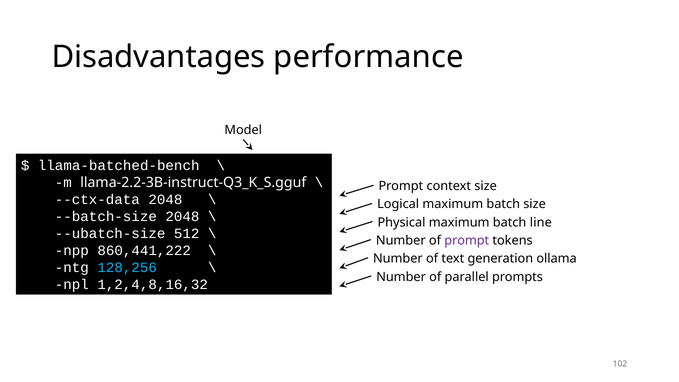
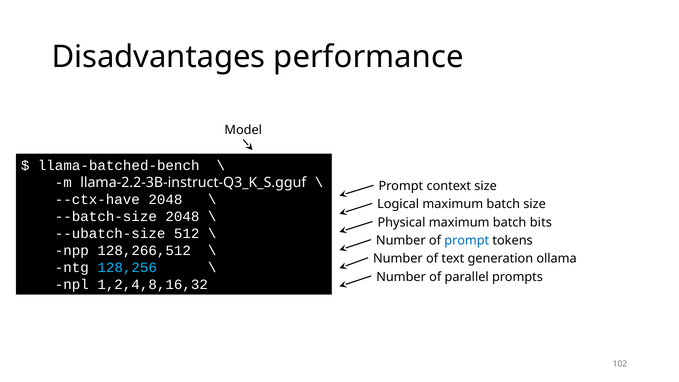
--ctx-data: --ctx-data -> --ctx-have (97, 200)
line: line -> bits (541, 222)
prompt colour: purple -> blue (467, 240)
860,441,222: 860,441,222 -> 128,266,512 (144, 251)
